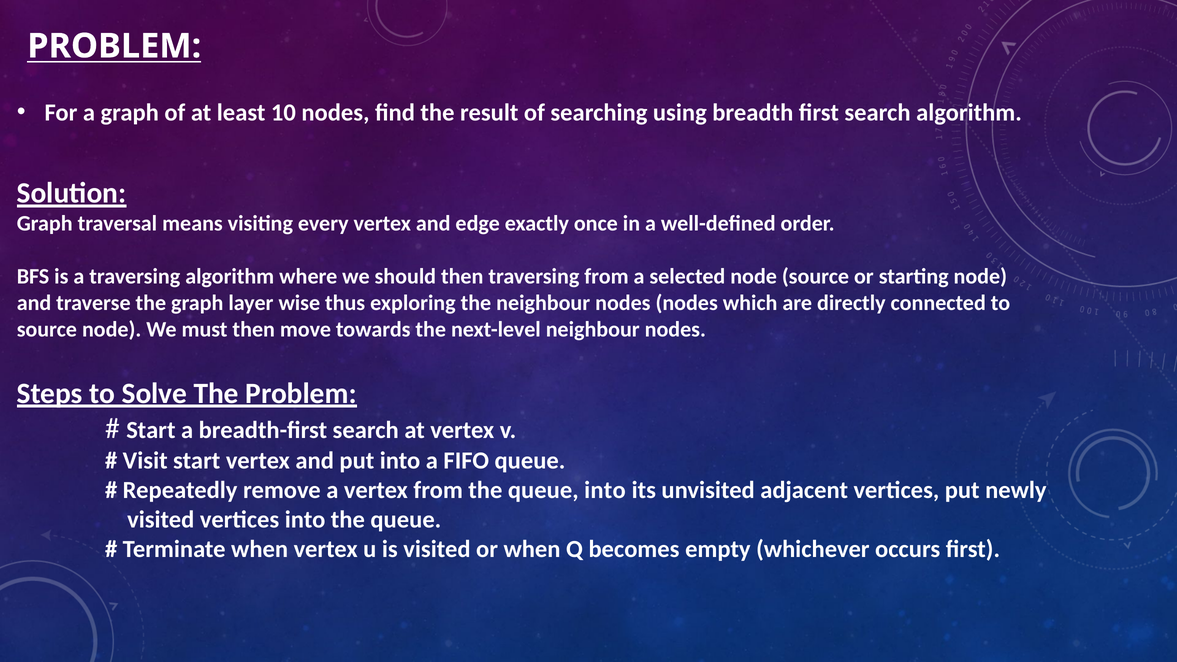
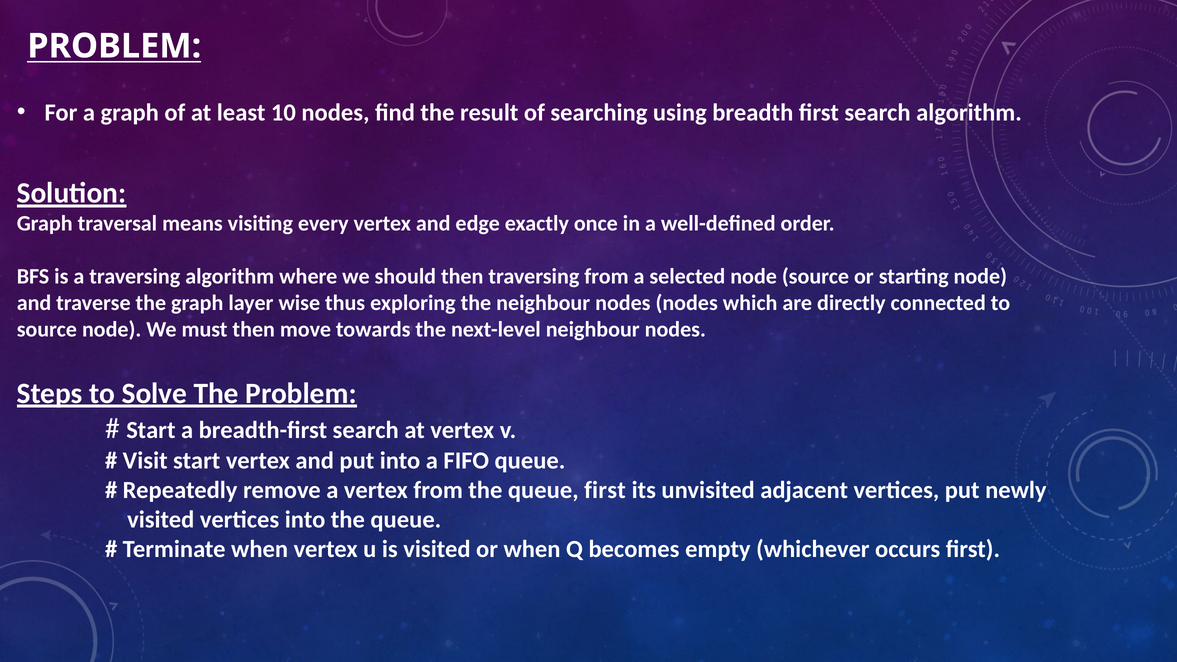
queue into: into -> first (605, 490)
